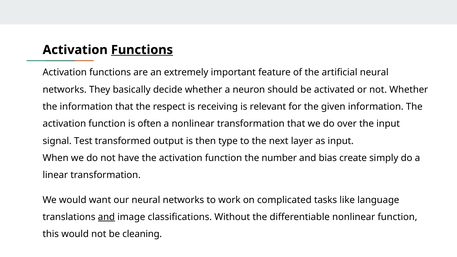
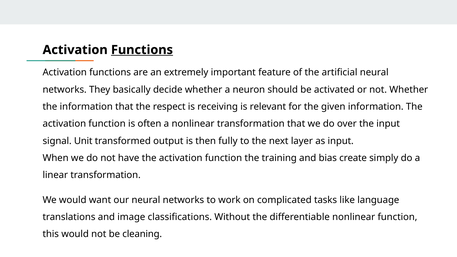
Test: Test -> Unit (83, 141)
type: type -> fully (228, 141)
number: number -> training (279, 158)
and underline: present -> none (106, 217)
